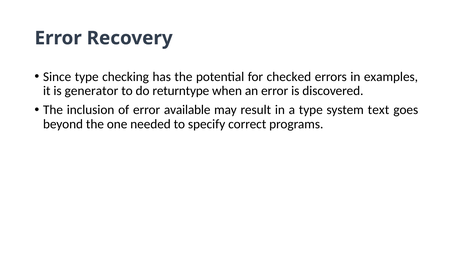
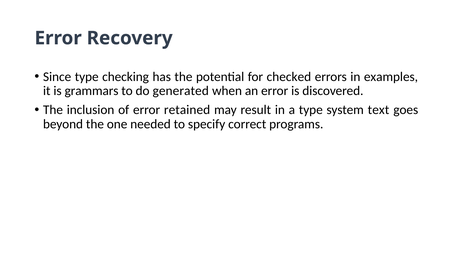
generator: generator -> grammars (92, 91)
returntype: returntype -> generated (181, 91)
available: available -> retained (187, 110)
